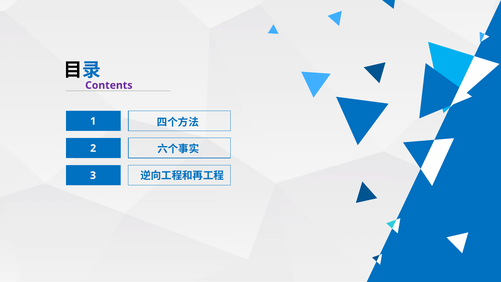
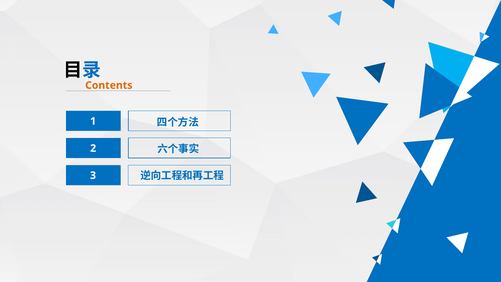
Contents colour: purple -> orange (109, 85)
